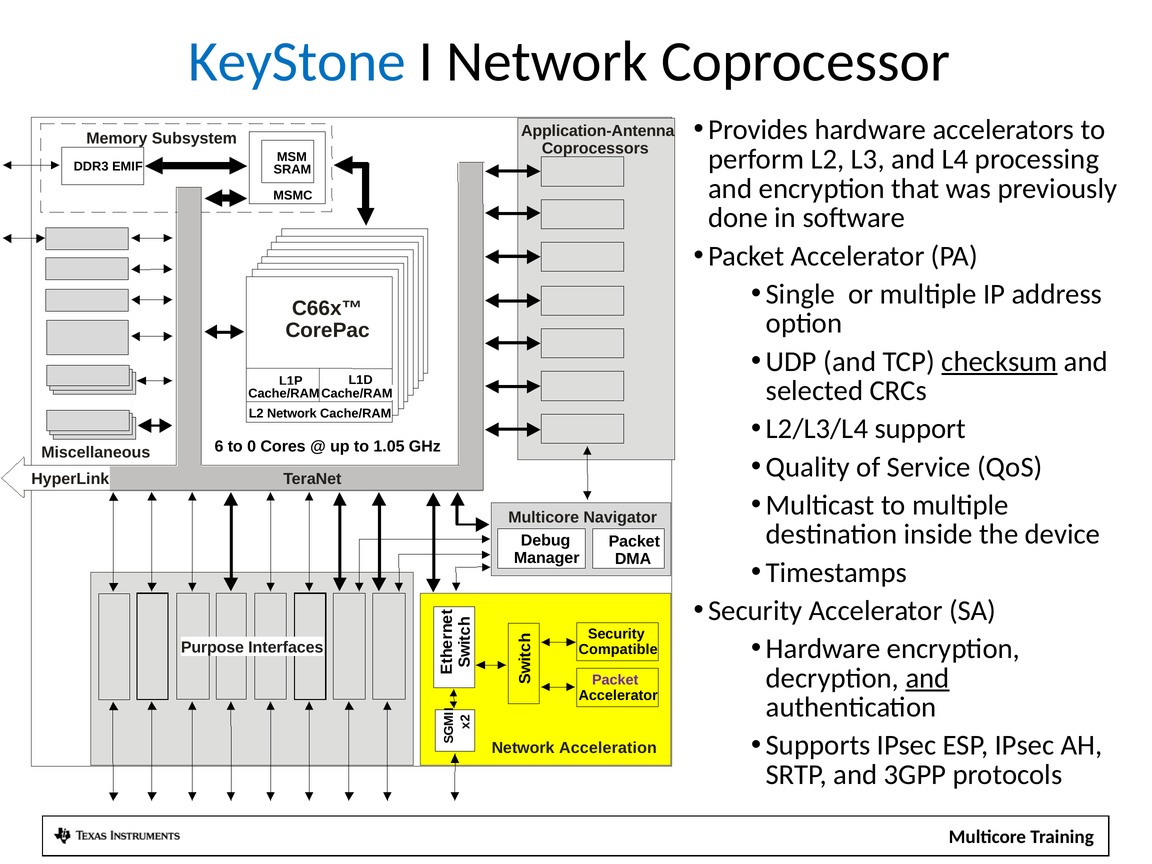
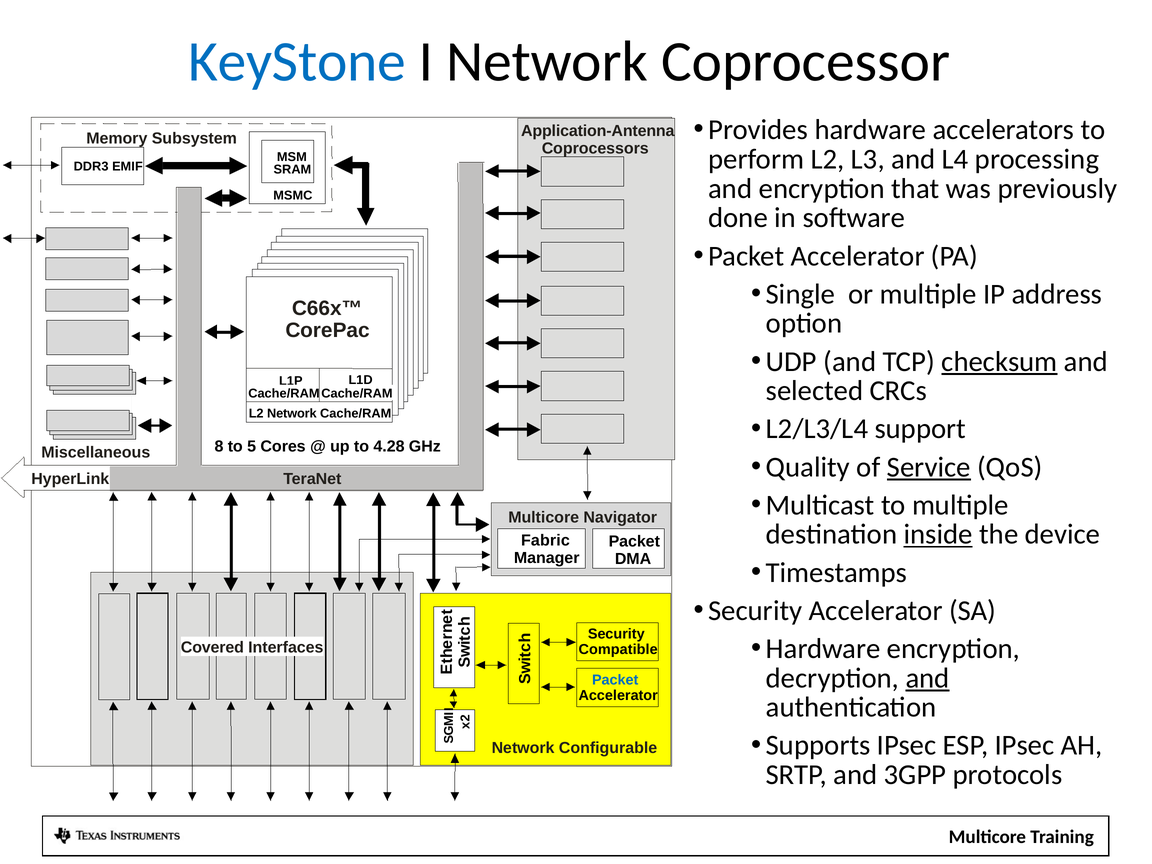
6: 6 -> 8 (219, 447)
0: 0 -> 5 (252, 447)
1.05: 1.05 -> 4.28 (389, 447)
Service underline: none -> present (929, 467)
inside underline: none -> present (938, 534)
Debug: Debug -> Fabric (545, 540)
Purpose: Purpose -> Covered (212, 647)
Packet colour: purple -> blue (615, 680)
Acceleration: Acceleration -> Configurable (608, 748)
